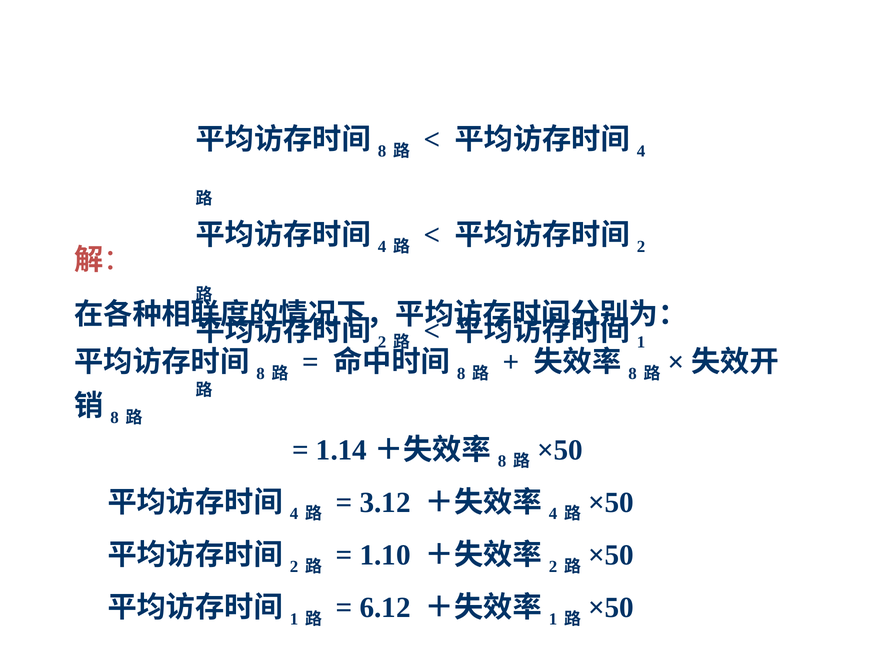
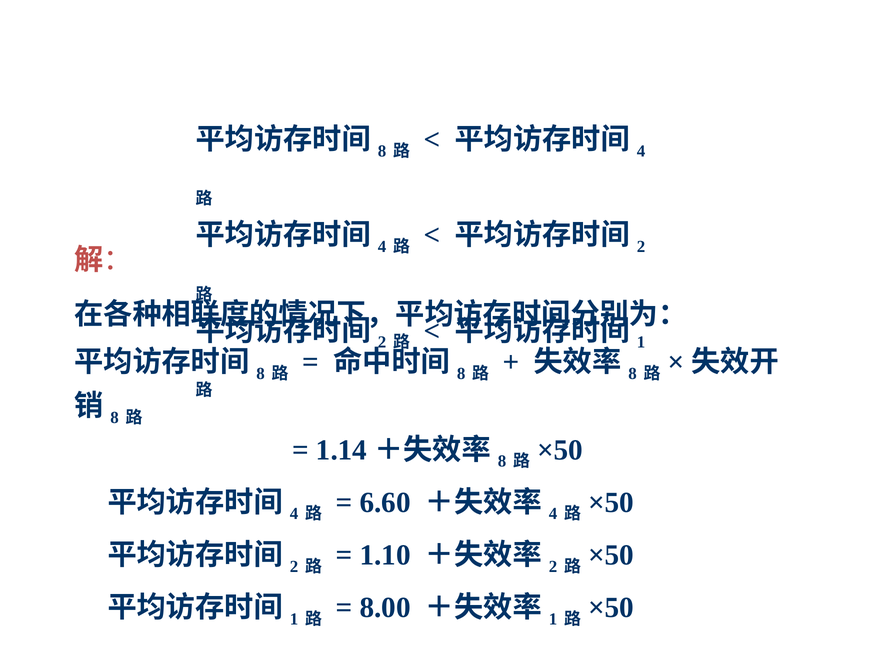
3.12: 3.12 -> 6.60 (385, 503)
6.12: 6.12 -> 8.00 (385, 608)
